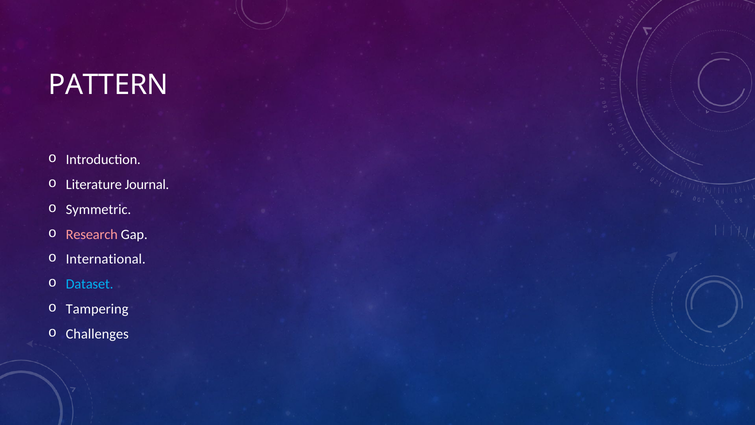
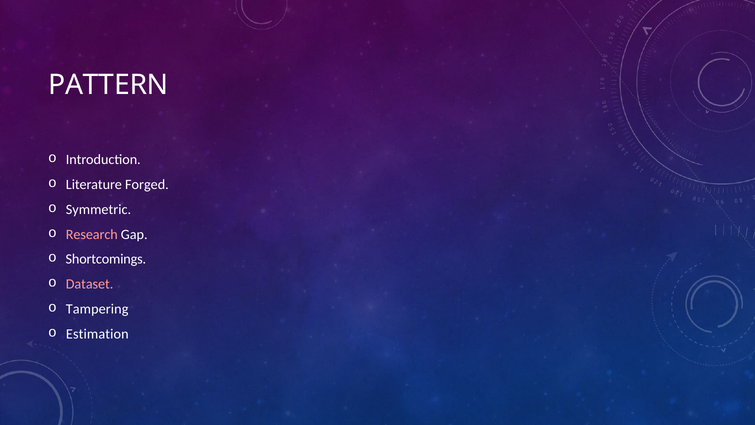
Journal: Journal -> Forged (147, 184)
International: International -> Shortcomings (106, 259)
Dataset colour: light blue -> pink (90, 284)
Challenges: Challenges -> Estimation (97, 334)
